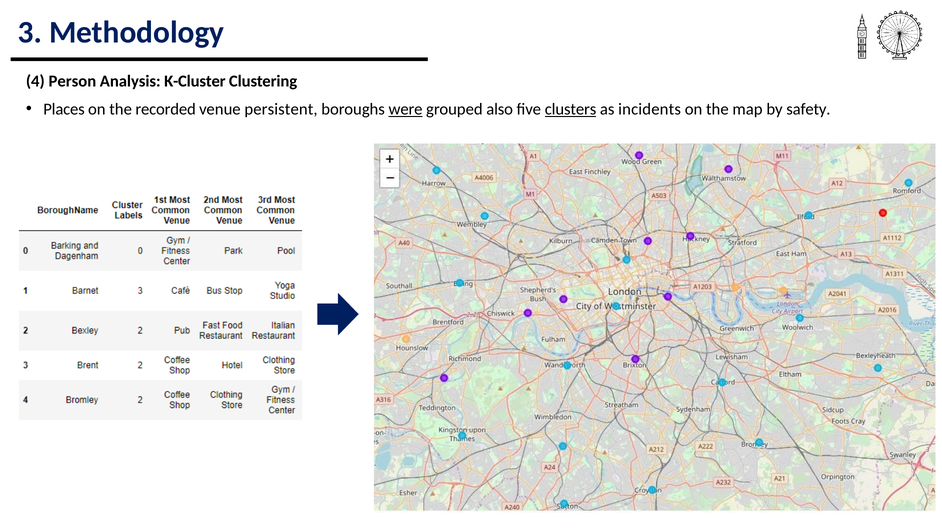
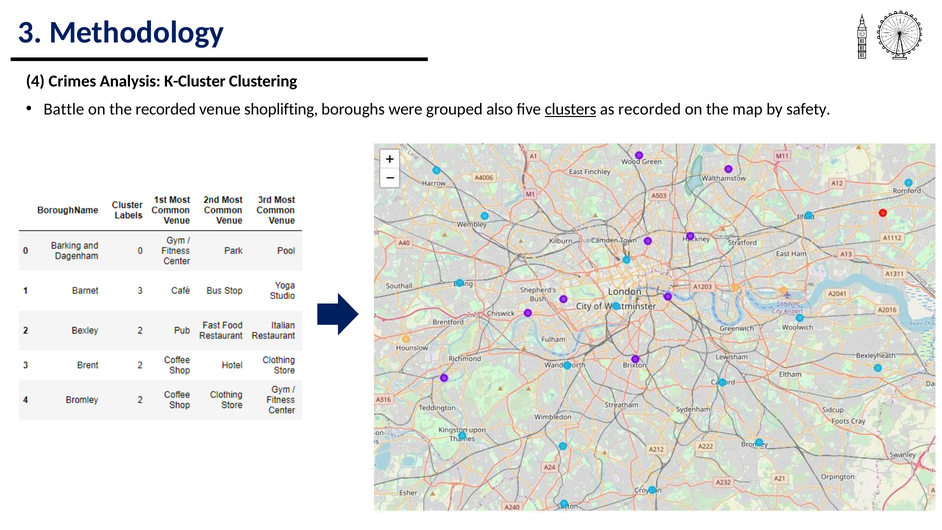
Person: Person -> Crimes (72, 81)
Places: Places -> Battle (64, 109)
persistent: persistent -> shoplifting (281, 109)
were underline: present -> none (406, 109)
as incidents: incidents -> recorded (650, 109)
